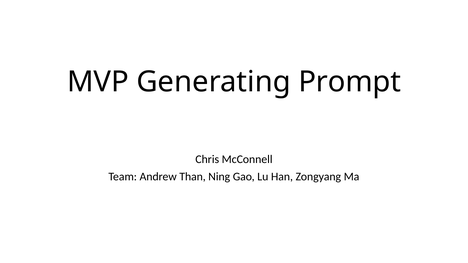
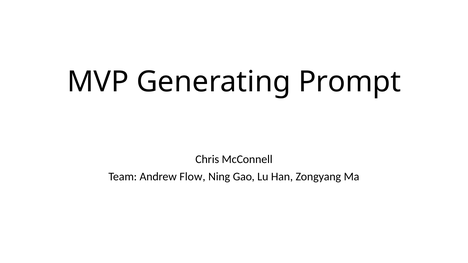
Than: Than -> Flow (192, 177)
